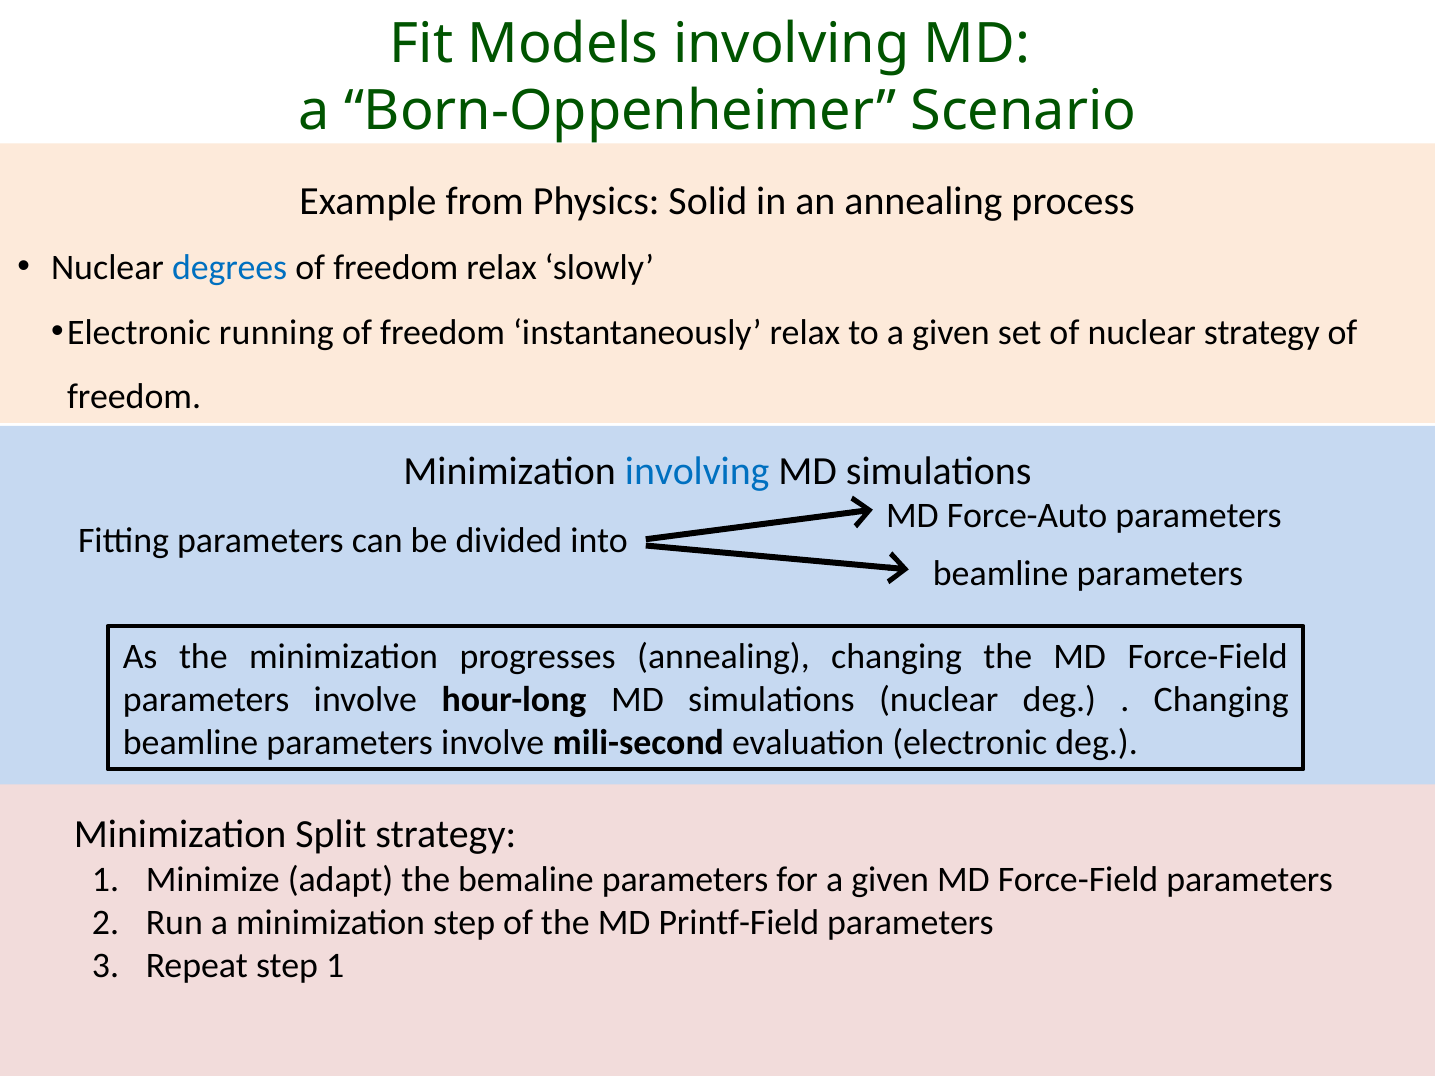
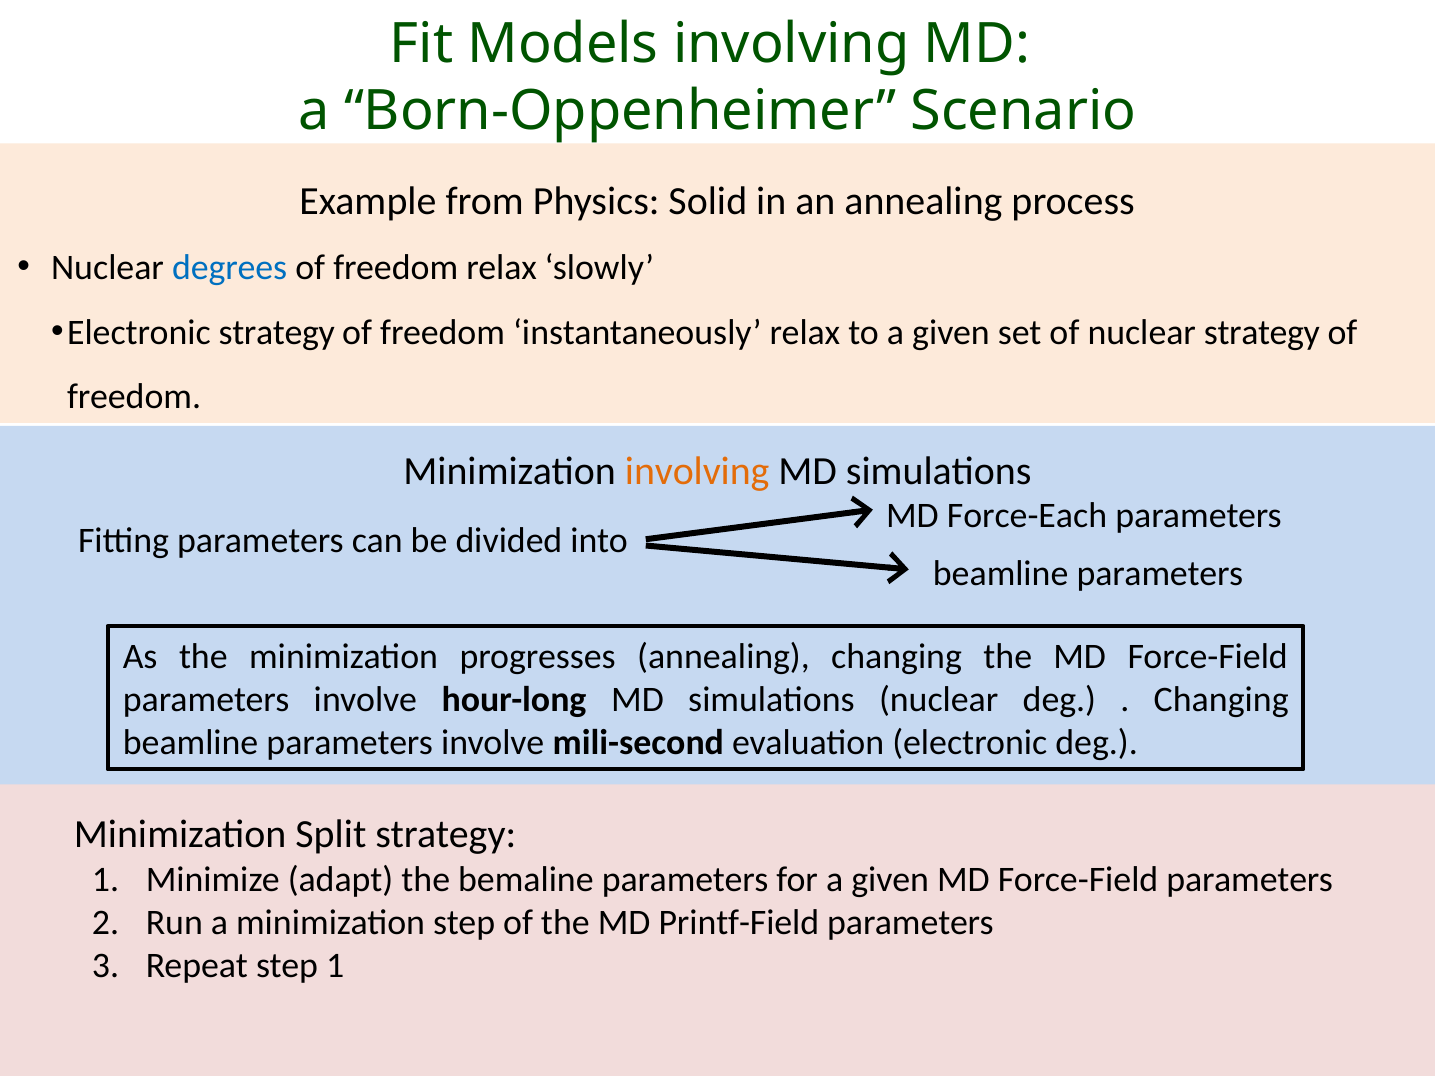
Electronic running: running -> strategy (277, 332)
involving colour: blue -> orange (697, 472)
Force-Auto: Force-Auto -> Force-Each (1027, 515)
